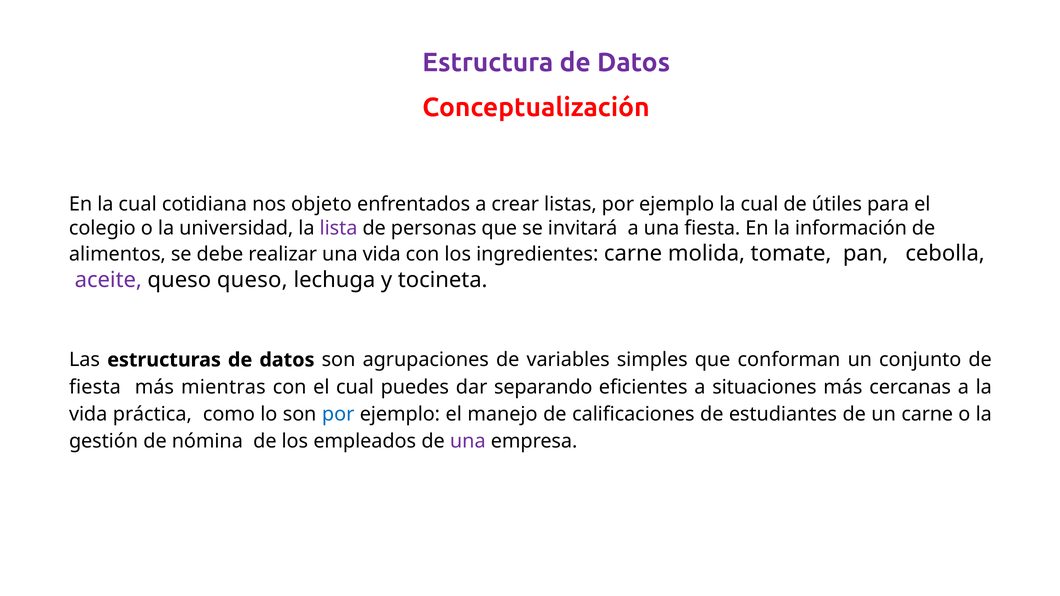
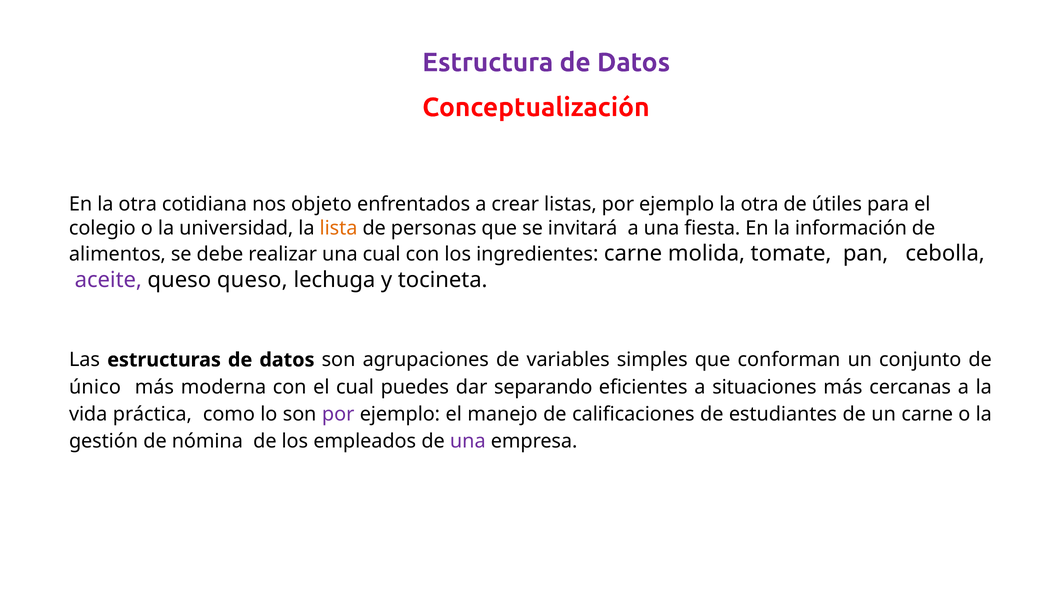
En la cual: cual -> otra (138, 204)
ejemplo la cual: cual -> otra (760, 204)
lista colour: purple -> orange (339, 228)
una vida: vida -> cual (382, 254)
fiesta: fiesta -> único (95, 387)
mientras: mientras -> moderna (224, 387)
por colour: blue -> purple (338, 414)
